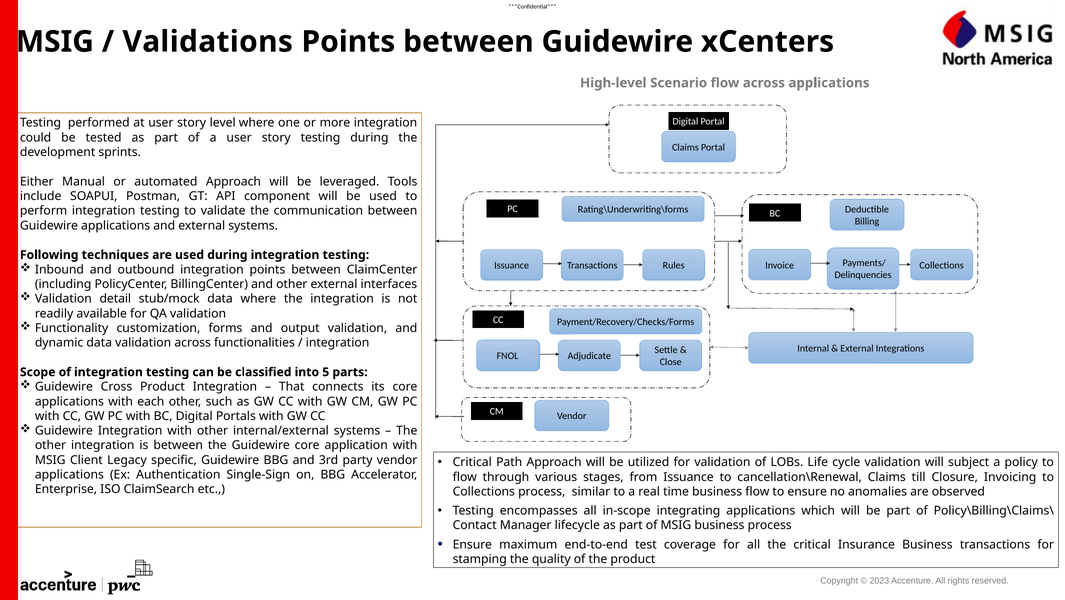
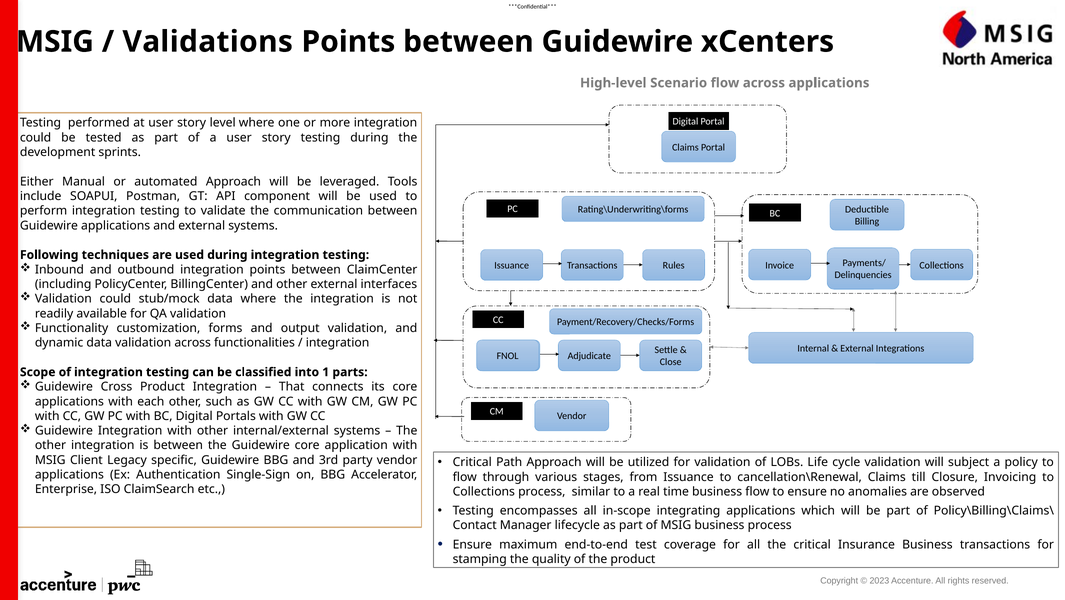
Validation detail: detail -> could (115, 299)
5: 5 -> 1 (326, 372)
